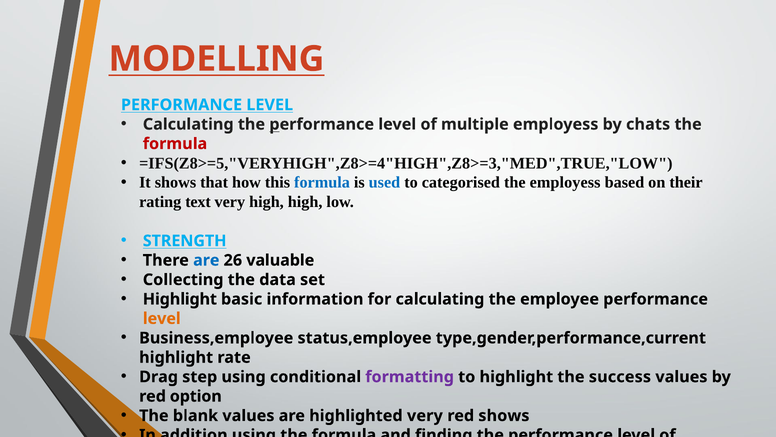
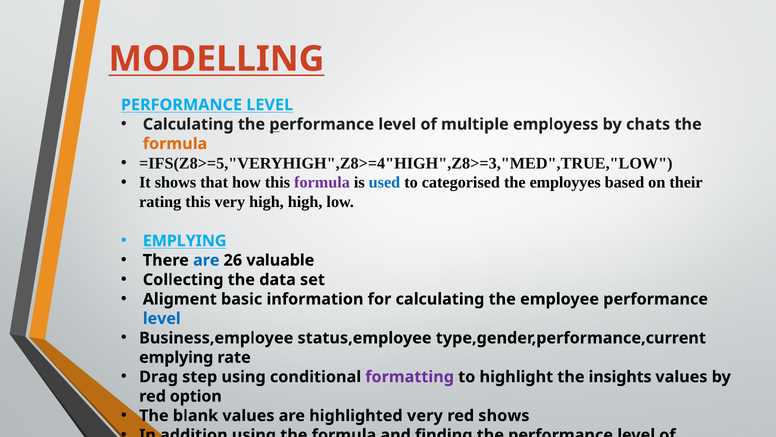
formula colour: red -> orange (175, 144)
formula colour: blue -> purple (322, 182)
the employess: employess -> employyes (565, 182)
rating text: text -> this (198, 202)
STRENGTH: STRENGTH -> EMPLYING (185, 241)
Highlight: Highlight -> Aligment (180, 299)
level colour: orange -> blue (162, 318)
highlight: highlight -> emplying (176, 357)
success: success -> insights (620, 376)
